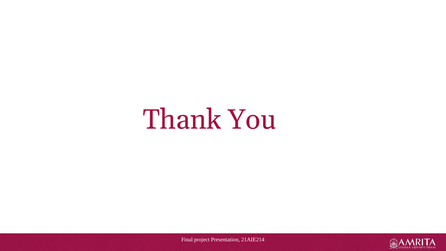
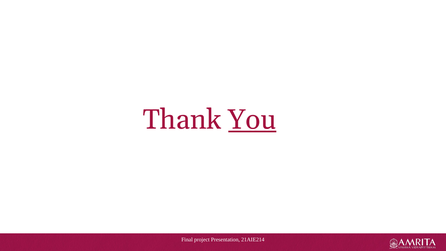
You underline: none -> present (252, 119)
